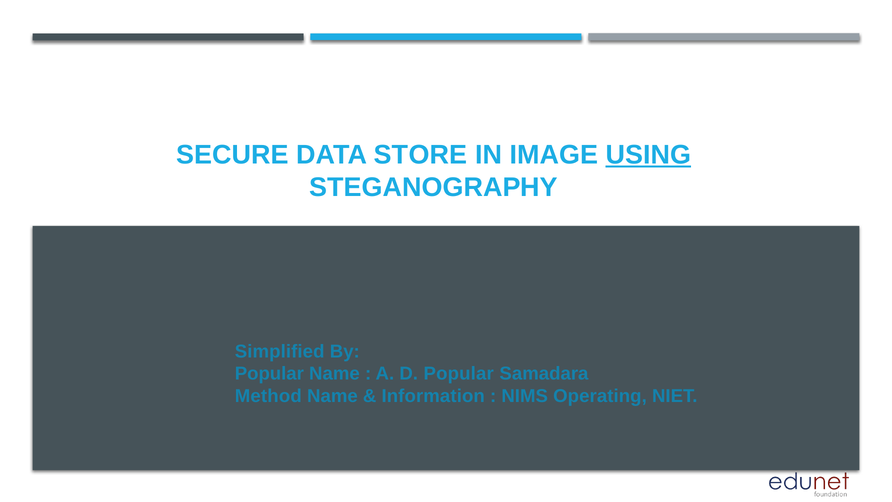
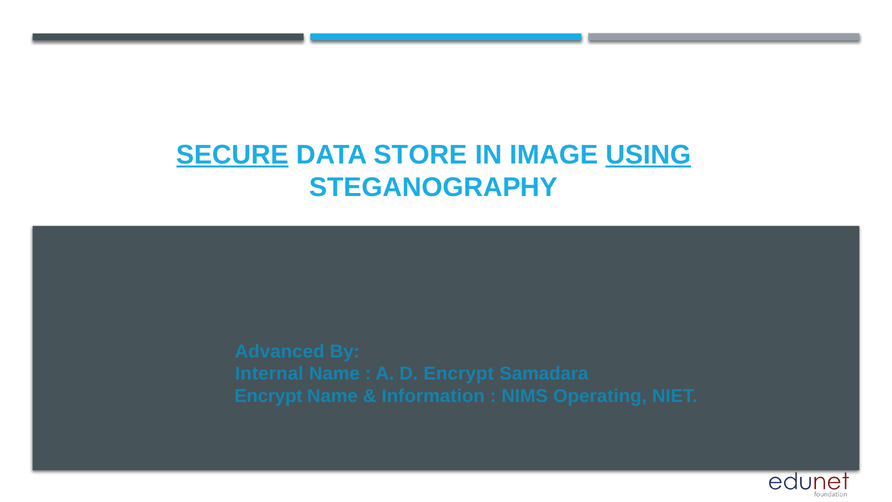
SECURE underline: none -> present (232, 155)
Simplified: Simplified -> Advanced (280, 351)
Popular: Popular -> Internal (269, 374)
D Popular: Popular -> Encrypt (459, 374)
Method: Method -> Encrypt (268, 396)
